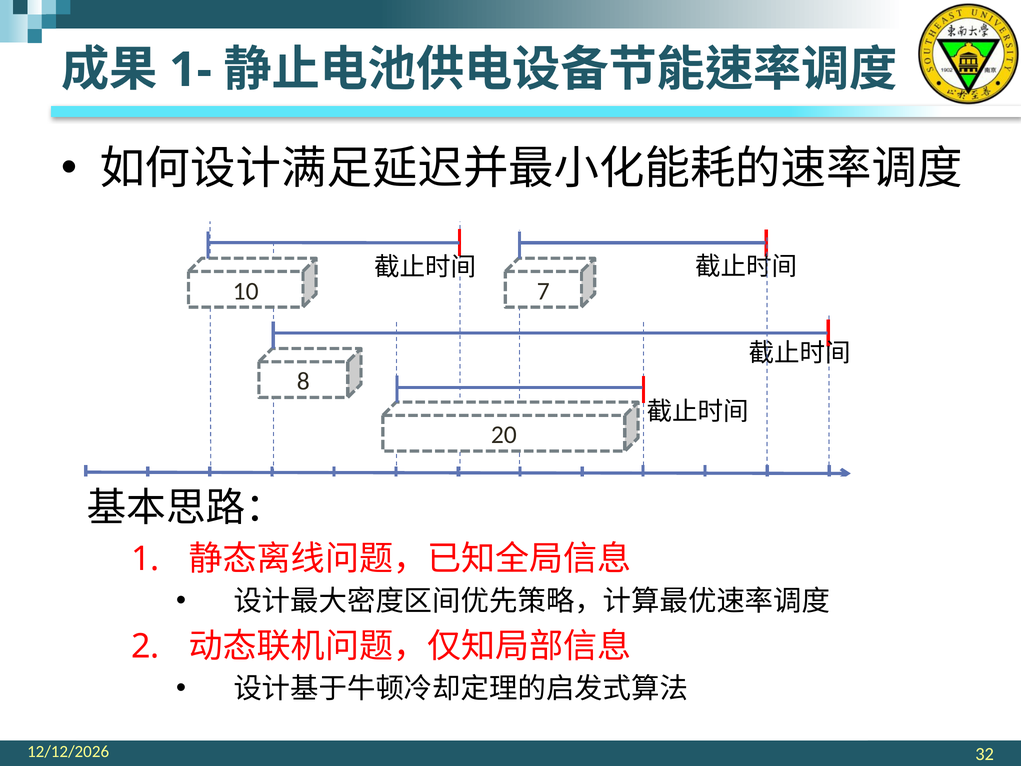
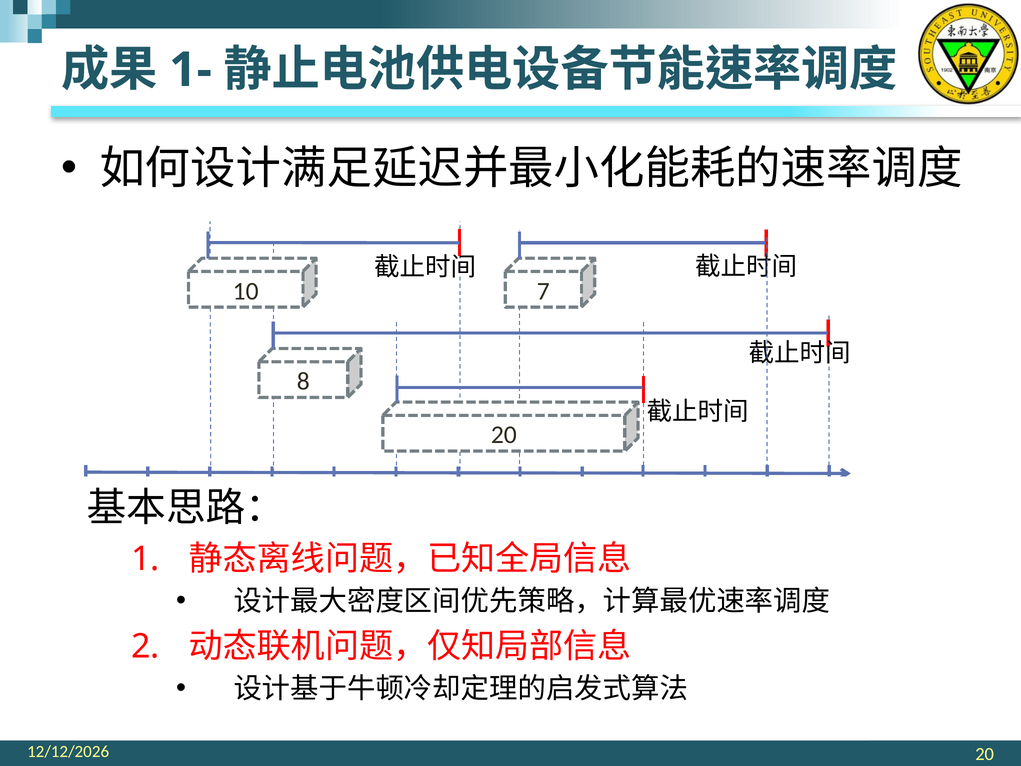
32: 32 -> 20 (985, 754)
